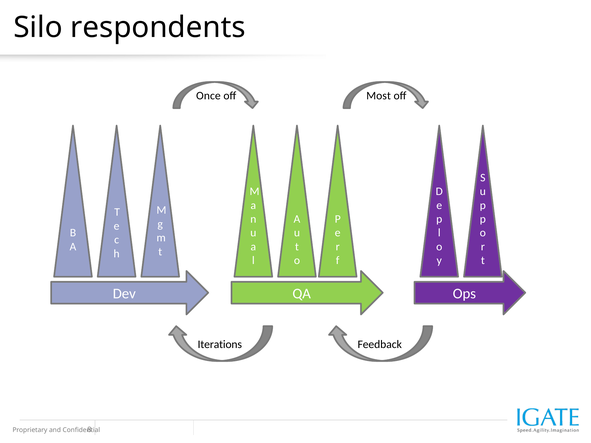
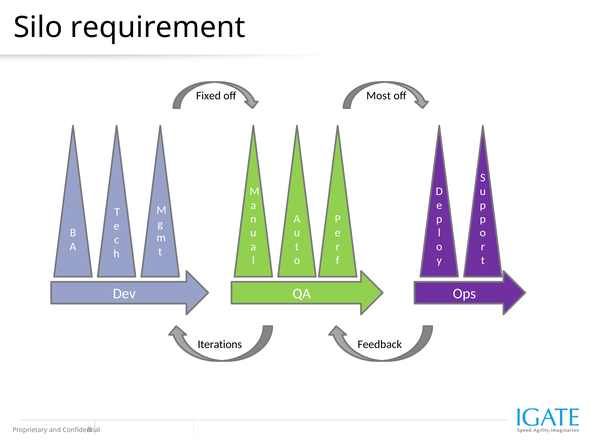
respondents: respondents -> requirement (158, 27)
Once: Once -> Fixed (208, 96)
